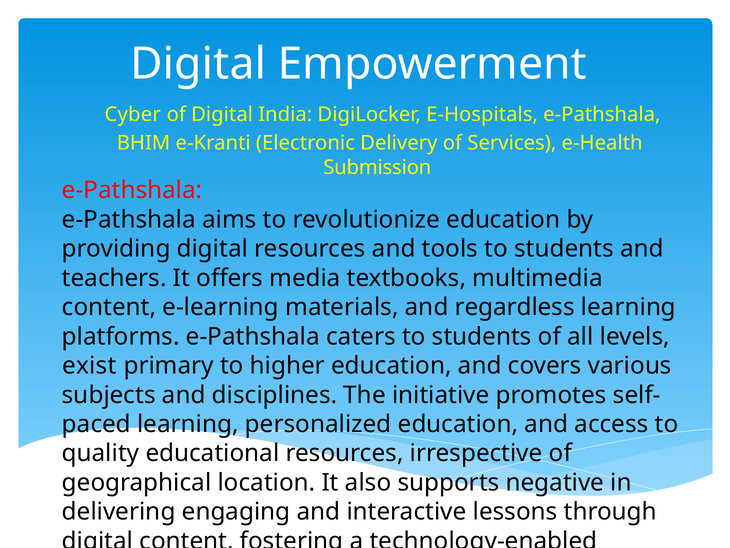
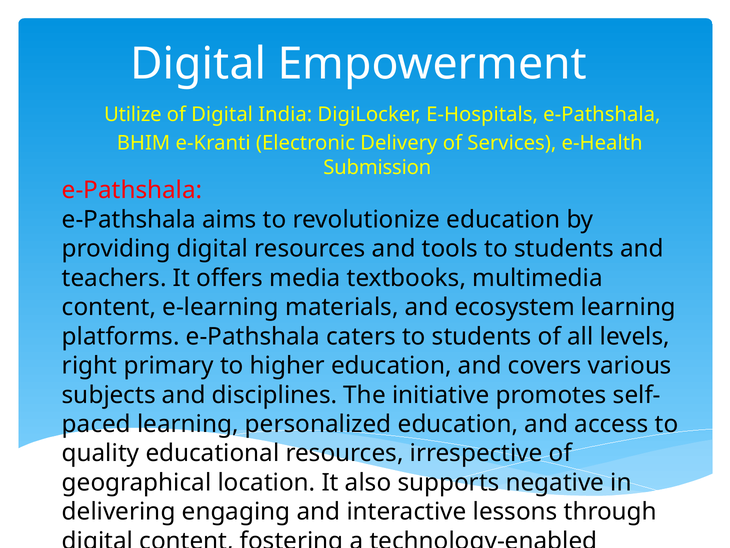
Cyber: Cyber -> Utilize (133, 115)
and regardless: regardless -> ecosystem (515, 307)
exist: exist -> right (90, 365)
